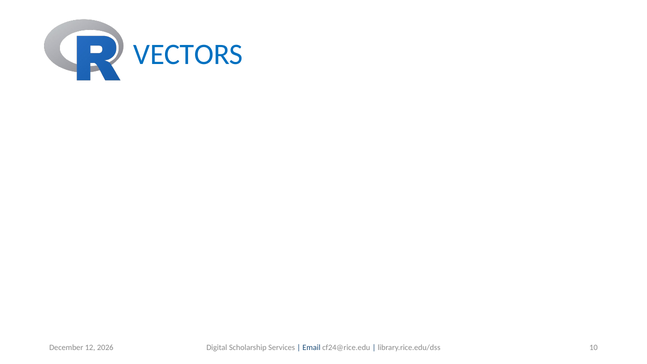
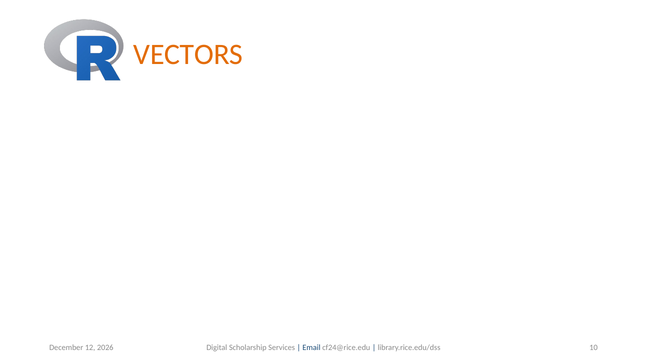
VECTORS colour: blue -> orange (188, 54)
